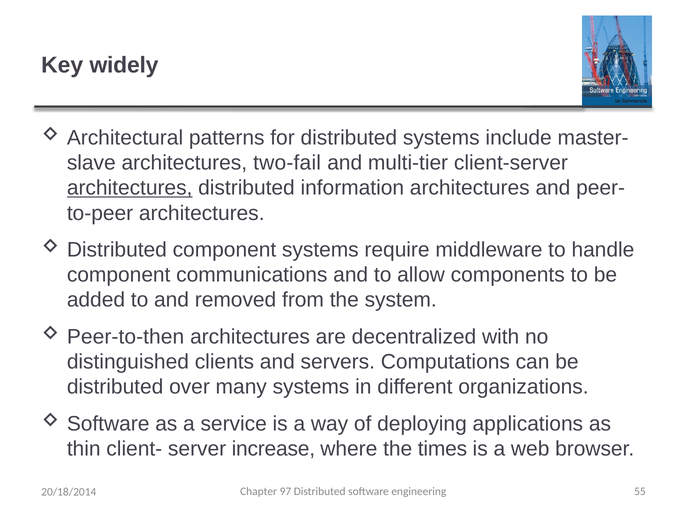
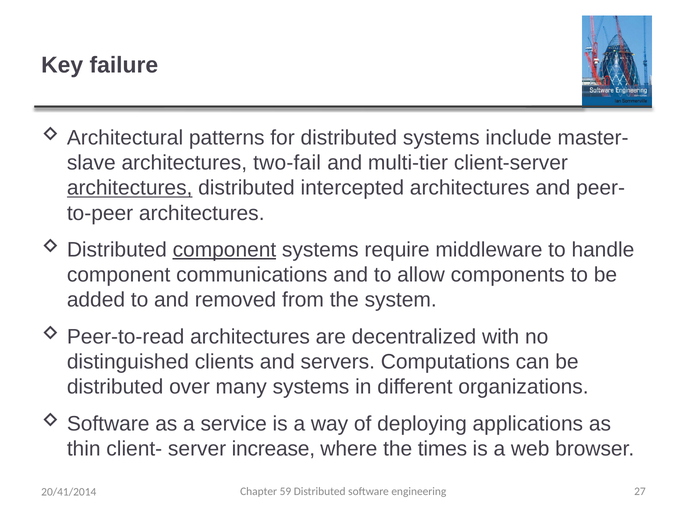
widely: widely -> failure (124, 65)
information: information -> intercepted (352, 188)
component underline: none -> present (224, 250)
Peer-to-then: Peer-to-then -> Peer-to-read (126, 337)
97: 97 -> 59 (285, 492)
55: 55 -> 27 (640, 492)
20/18/2014: 20/18/2014 -> 20/41/2014 (69, 492)
